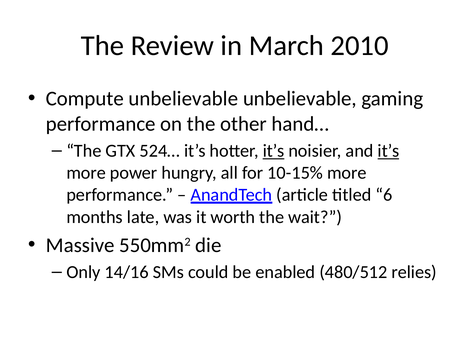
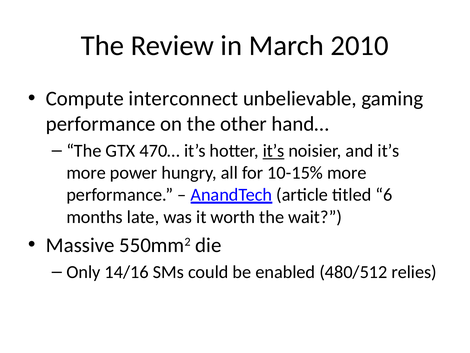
Compute unbelievable: unbelievable -> interconnect (183, 99)
524…: 524… -> 470… (160, 151)
it’s underline: present -> none (388, 151)
